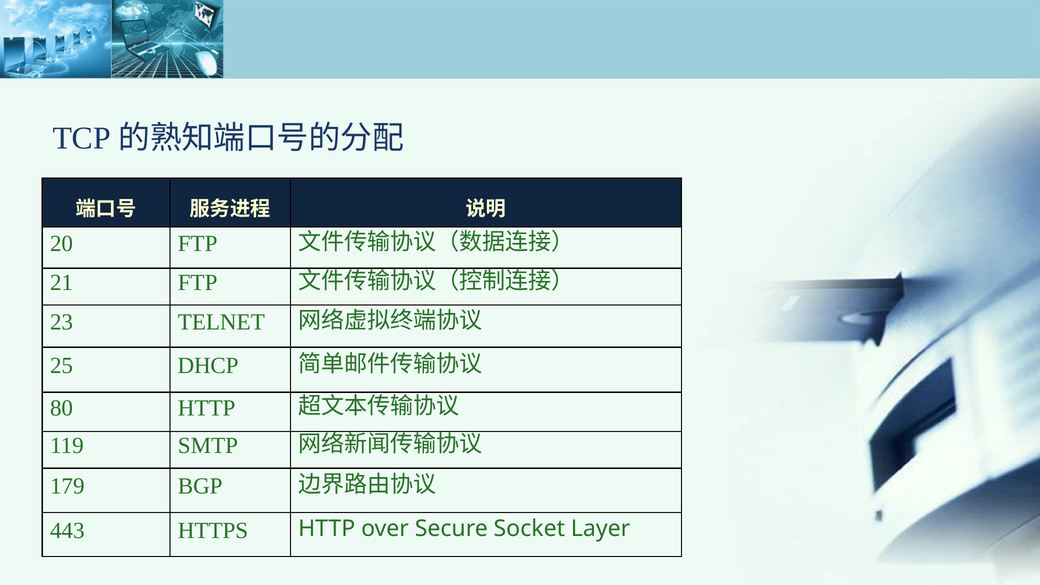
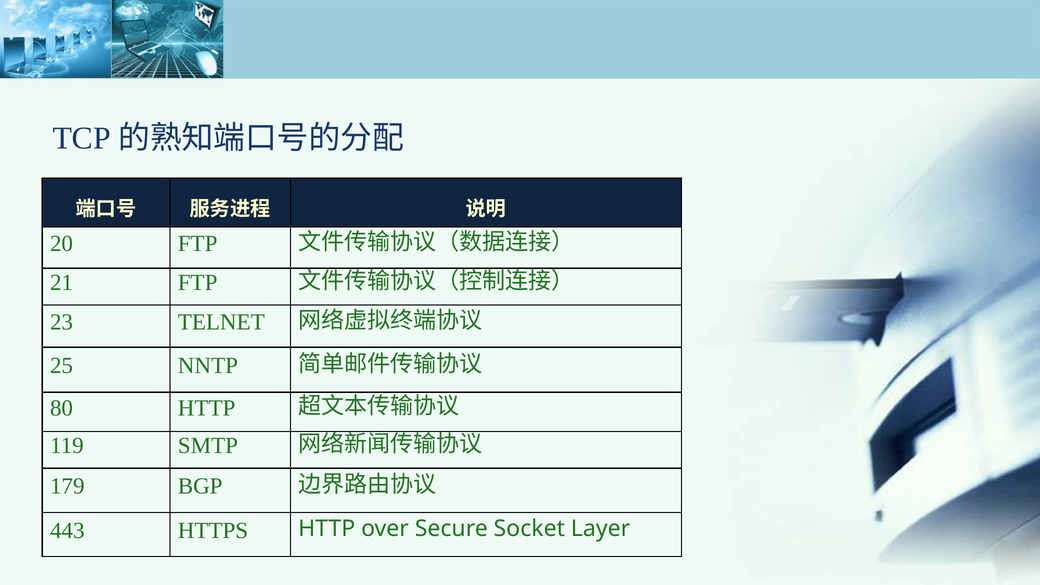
DHCP: DHCP -> NNTP (208, 366)
